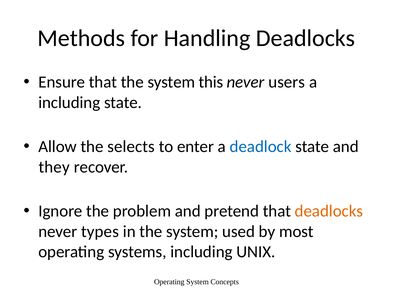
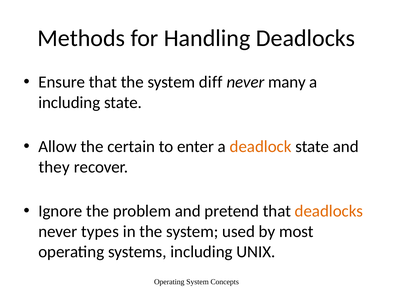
this: this -> diff (211, 82)
users: users -> many (287, 82)
selects: selects -> certain (131, 147)
deadlock colour: blue -> orange (261, 147)
